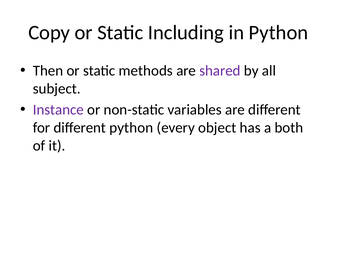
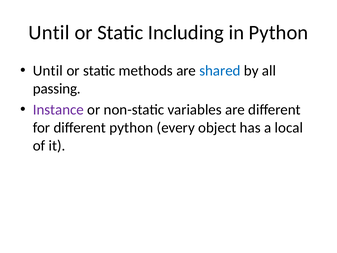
Copy: Copy -> Until (49, 33)
Then: Then -> Until (48, 71)
shared colour: purple -> blue (220, 71)
subject: subject -> passing (57, 89)
both: both -> local (289, 128)
